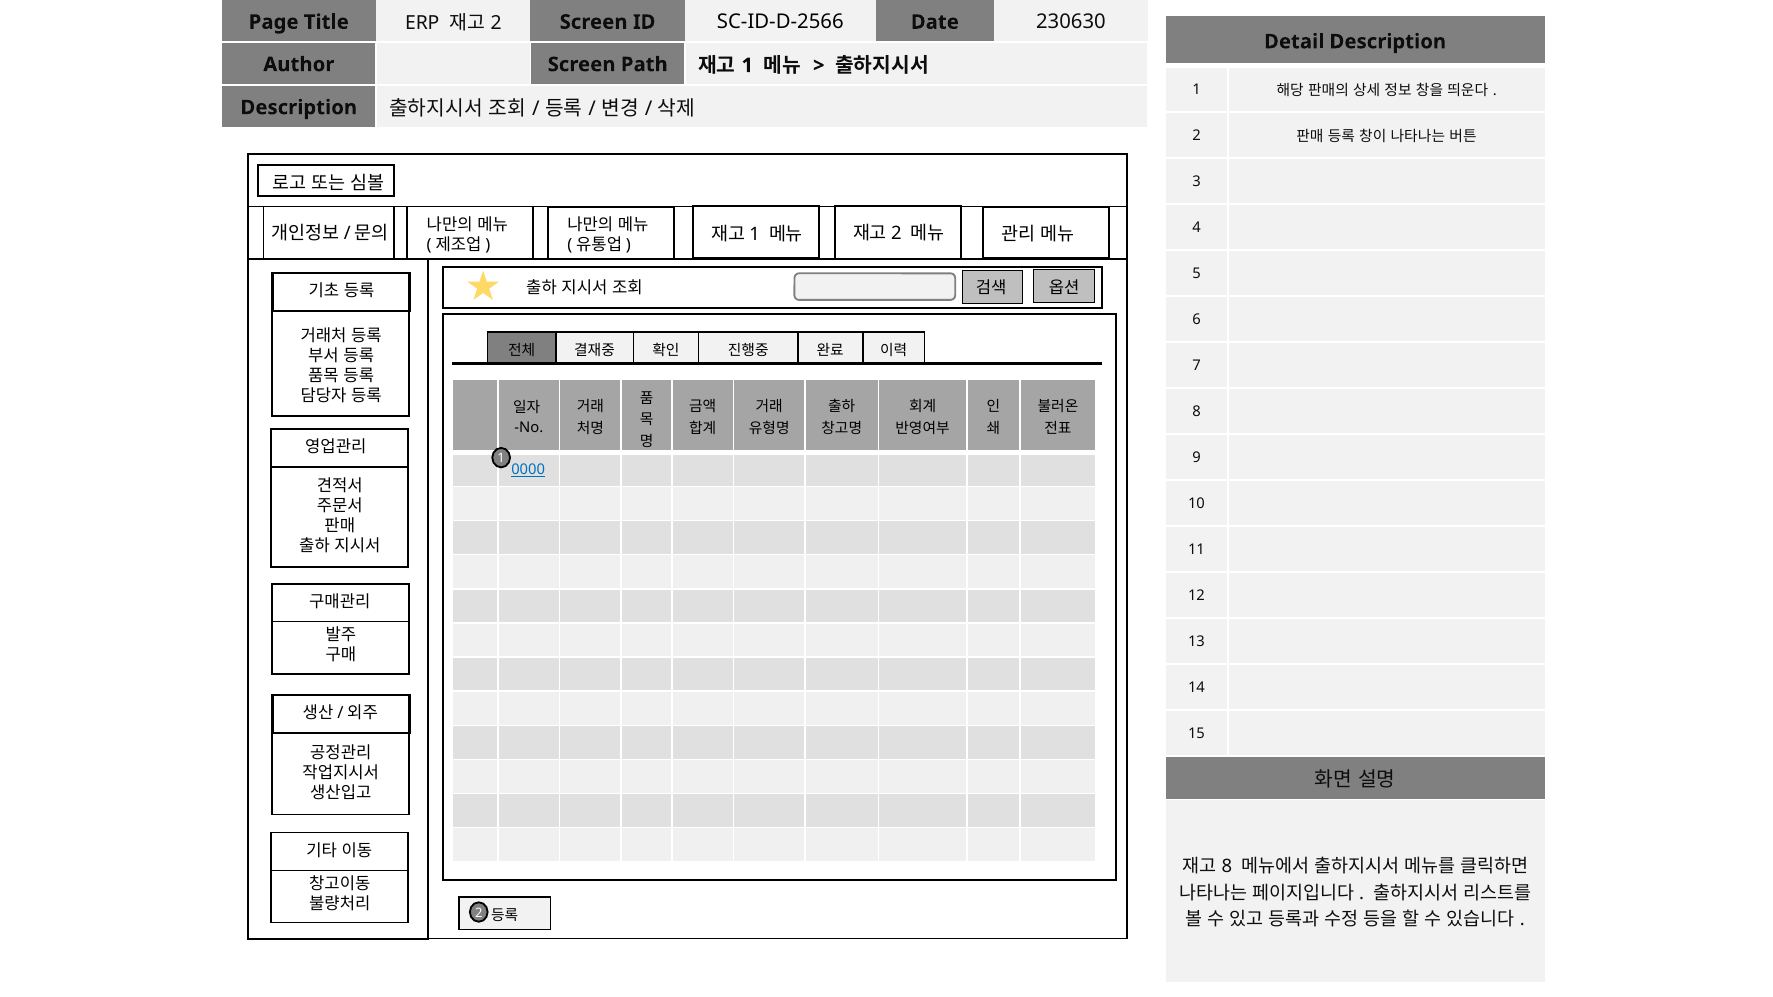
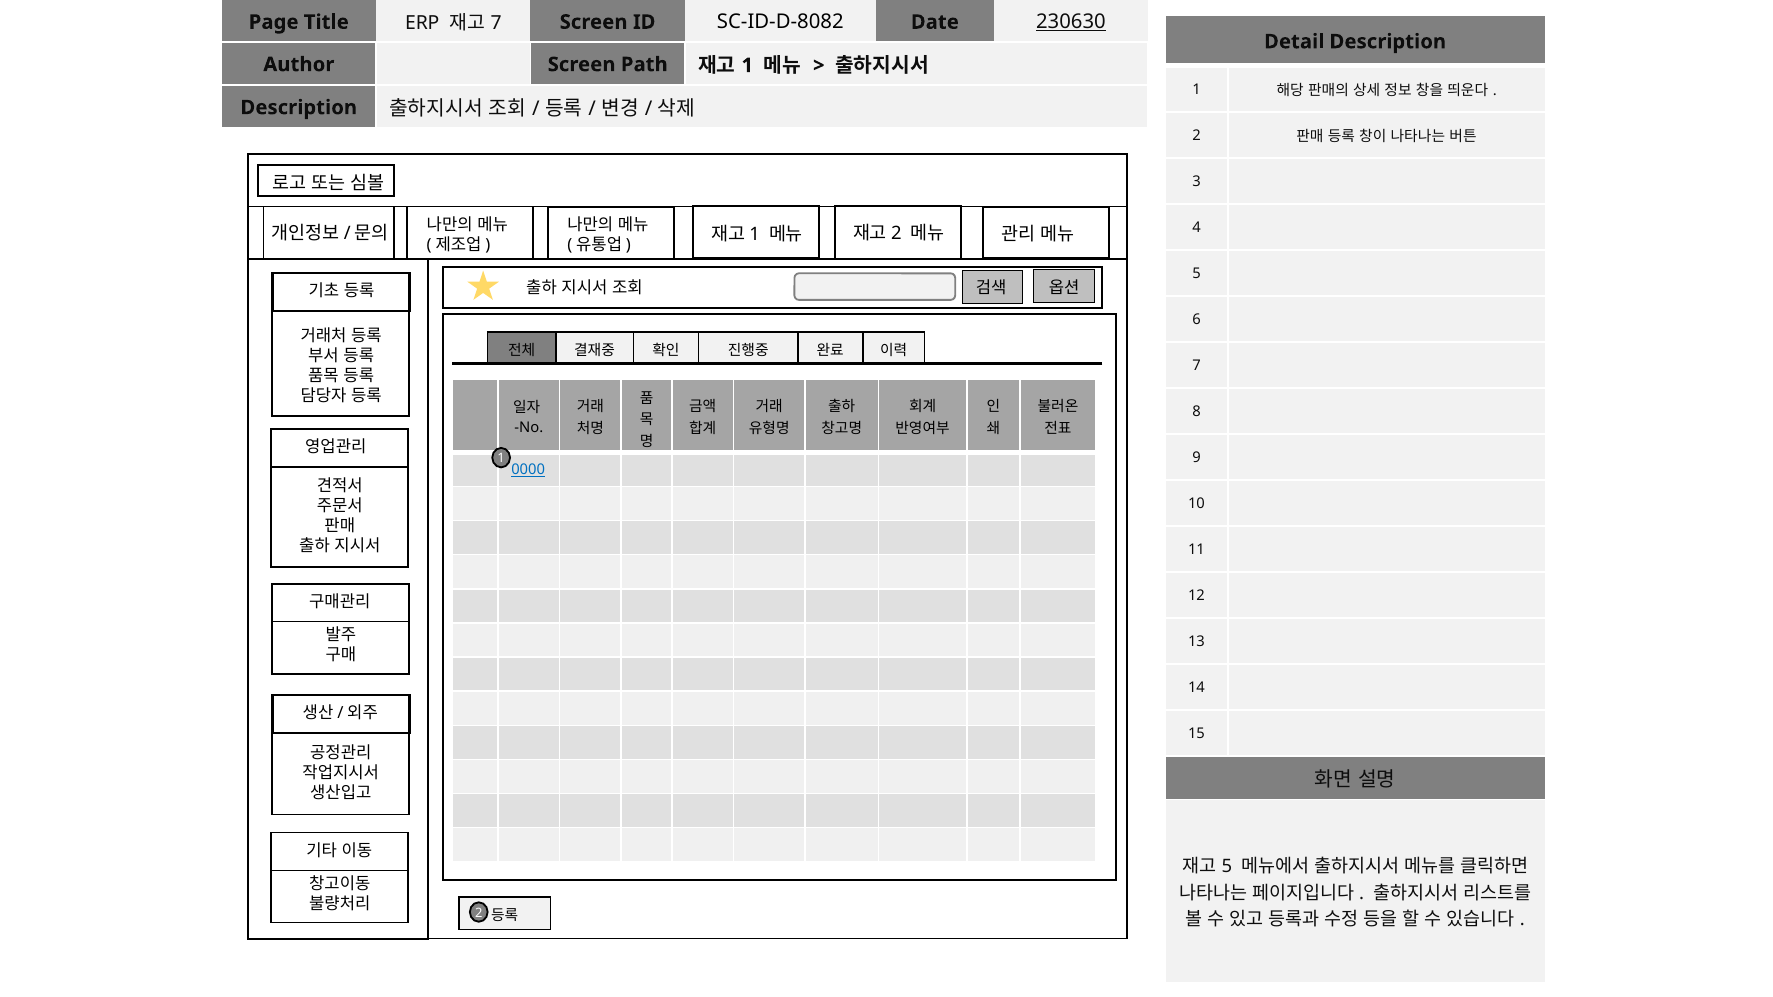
2: 2 -> 7 (496, 23)
SC-ID-D-2566: SC-ID-D-2566 -> SC-ID-D-8082 (780, 22)
230630 underline: none -> present (1071, 22)
8: 8 -> 5 (1227, 867)
